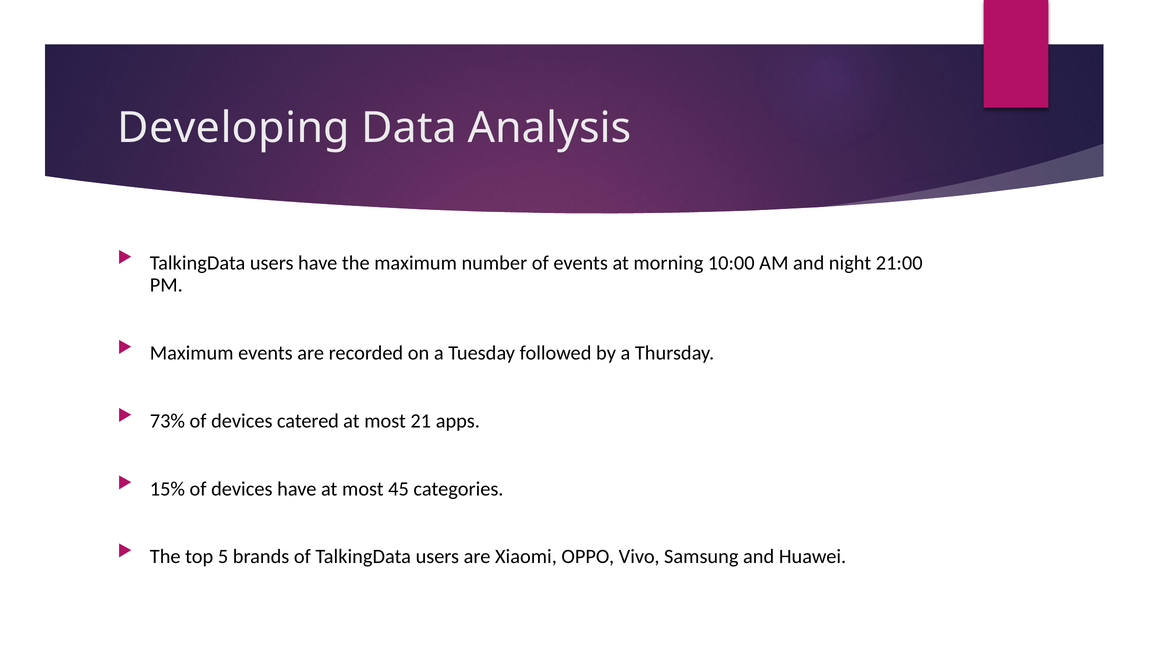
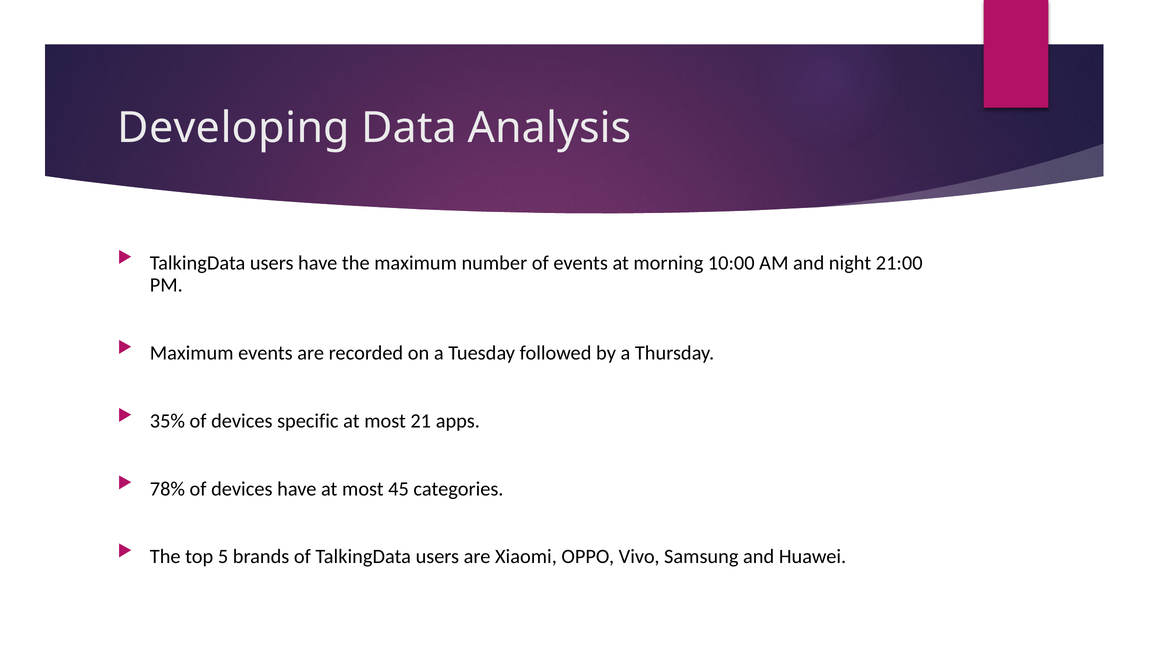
73%: 73% -> 35% (167, 421)
catered: catered -> specific (308, 421)
15%: 15% -> 78% (167, 489)
